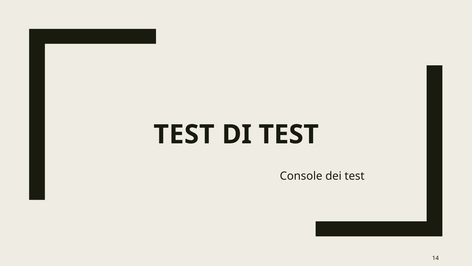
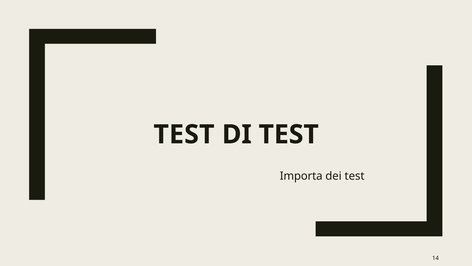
Console: Console -> Importa (301, 176)
